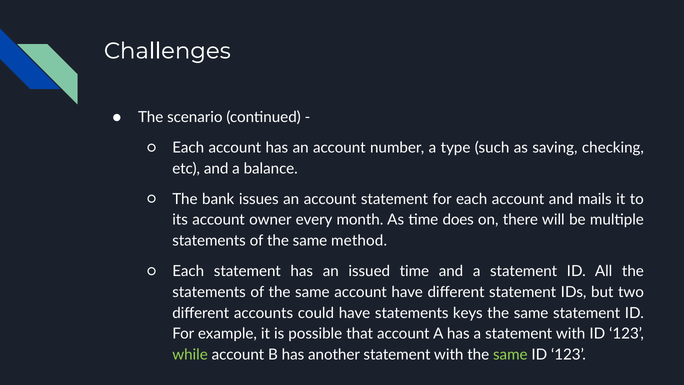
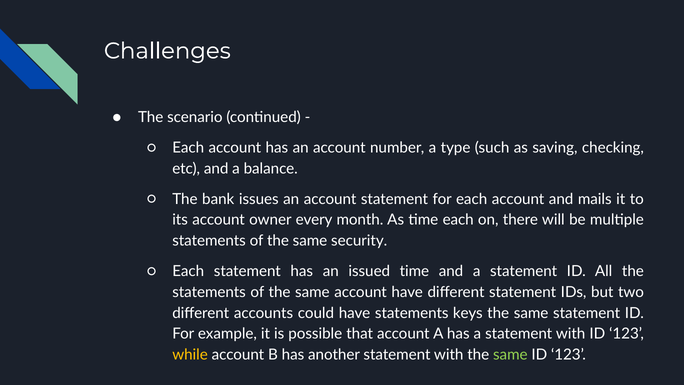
time does: does -> each (458, 220)
method: method -> security (359, 241)
while colour: light green -> yellow (190, 355)
